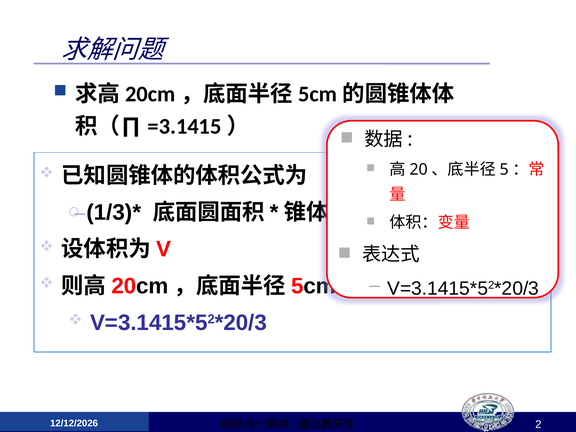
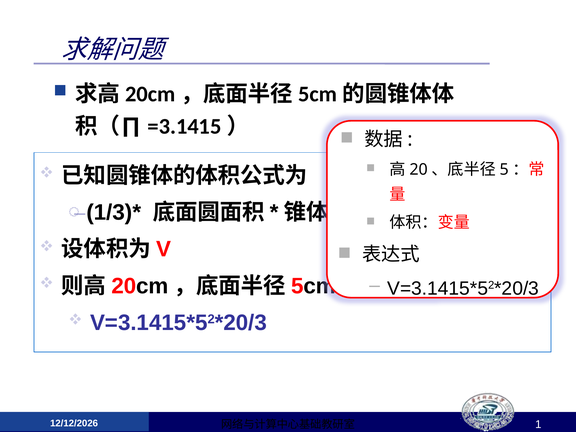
2: 2 -> 1 (538, 424)
